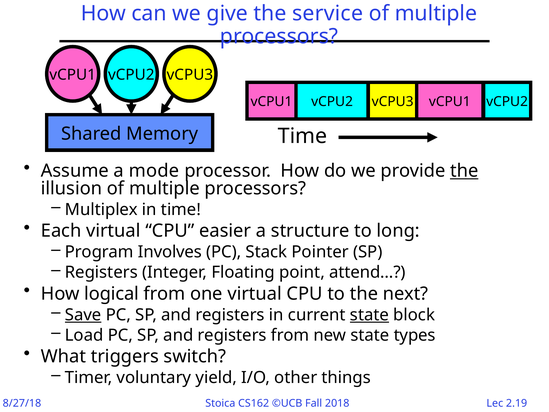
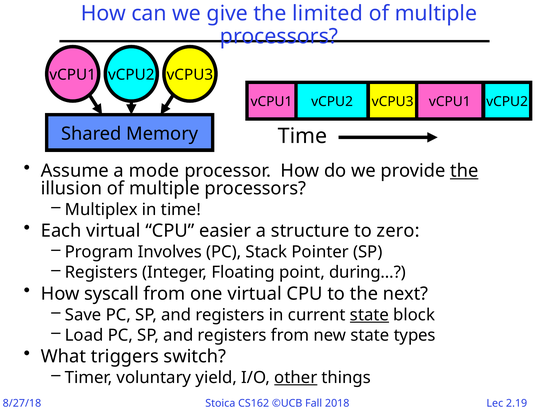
service: service -> limited (328, 13)
long: long -> zero (398, 231)
attend…: attend… -> during… (367, 272)
logical: logical -> syscall (112, 294)
Save underline: present -> none (83, 315)
other underline: none -> present (296, 377)
